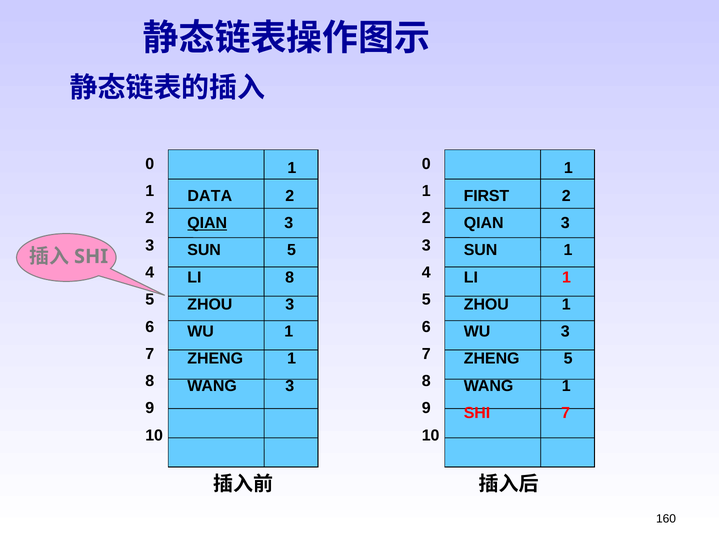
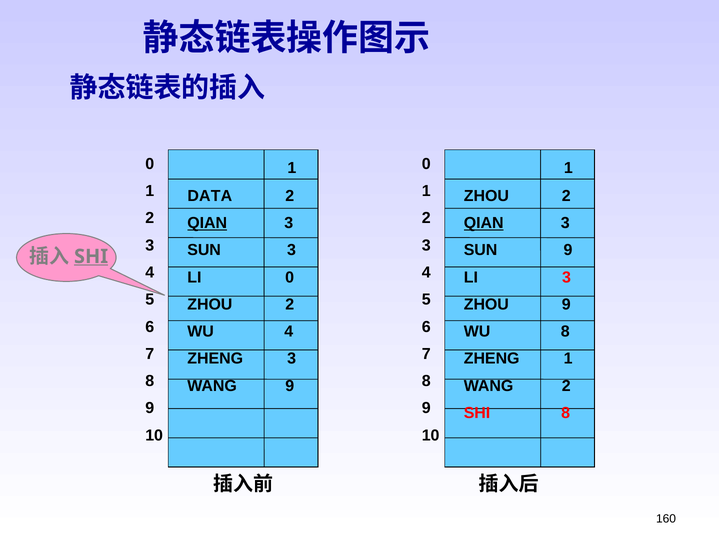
FIRST: FIRST -> ZHOU (486, 196)
QIAN underline: none -> present (484, 223)
SUN 5: 5 -> 3 (292, 250)
SUN 1: 1 -> 9 (568, 250)
SHI underline: none -> present (91, 257)
LI 8: 8 -> 0 (290, 277)
LI 1: 1 -> 3 (567, 277)
ZHOU 1: 1 -> 9 (566, 305)
3: 3 -> 2 (290, 305)
WU 3: 3 -> 8 (565, 332)
WU 1: 1 -> 4 (289, 332)
ZHENG 1: 1 -> 3 (292, 359)
ZHENG 5: 5 -> 1 (568, 359)
WANG 3: 3 -> 9 (290, 386)
WANG 1: 1 -> 2 (566, 386)
SHI 7: 7 -> 8 (566, 413)
